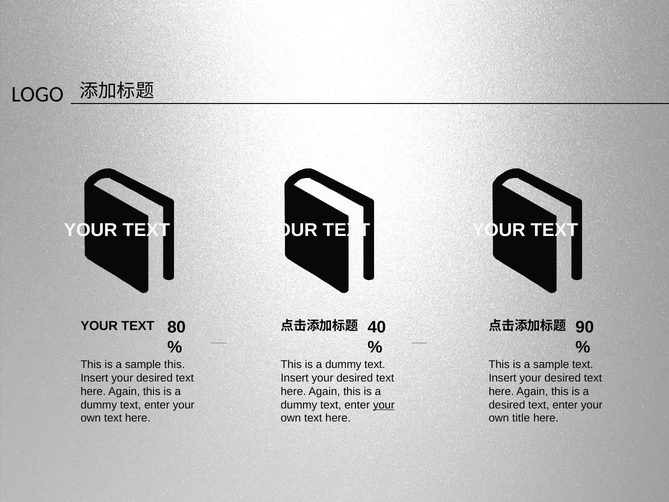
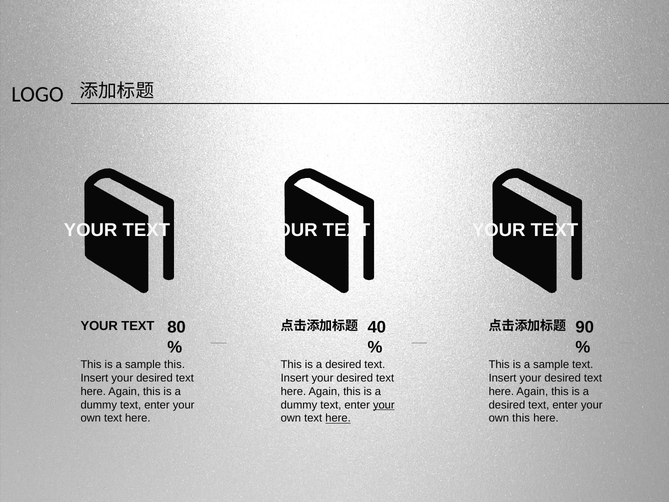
dummy: dummy -> desired (343, 364)
here underline: none -> present (338, 418)
own title: title -> this (521, 418)
